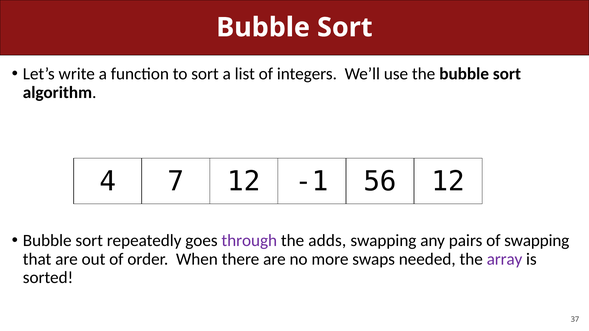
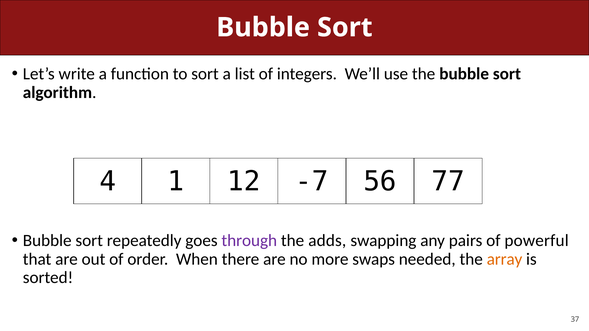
7: 7 -> 1 (176, 182)
-1: -1 -> -7 (312, 182)
56 12: 12 -> 77 (448, 182)
of swapping: swapping -> powerful (537, 241)
array colour: purple -> orange (505, 259)
